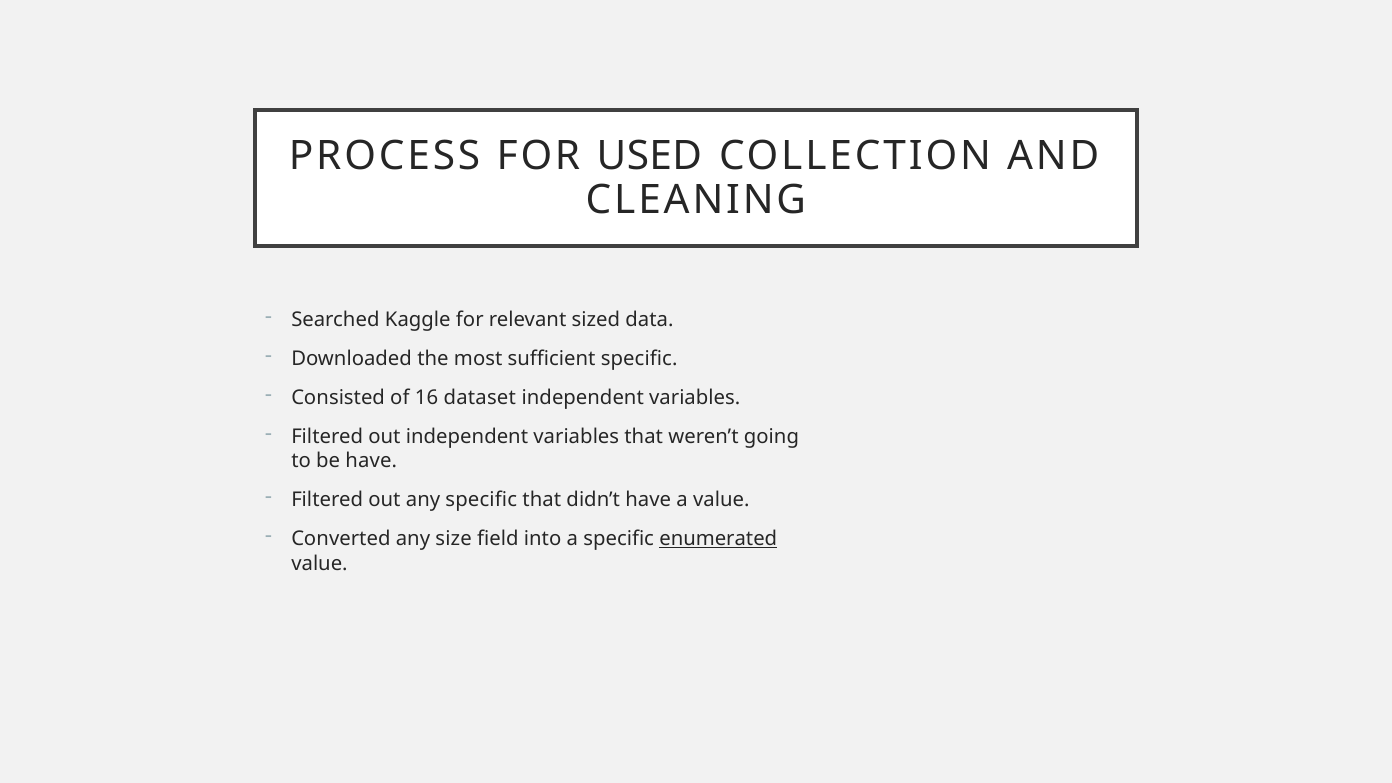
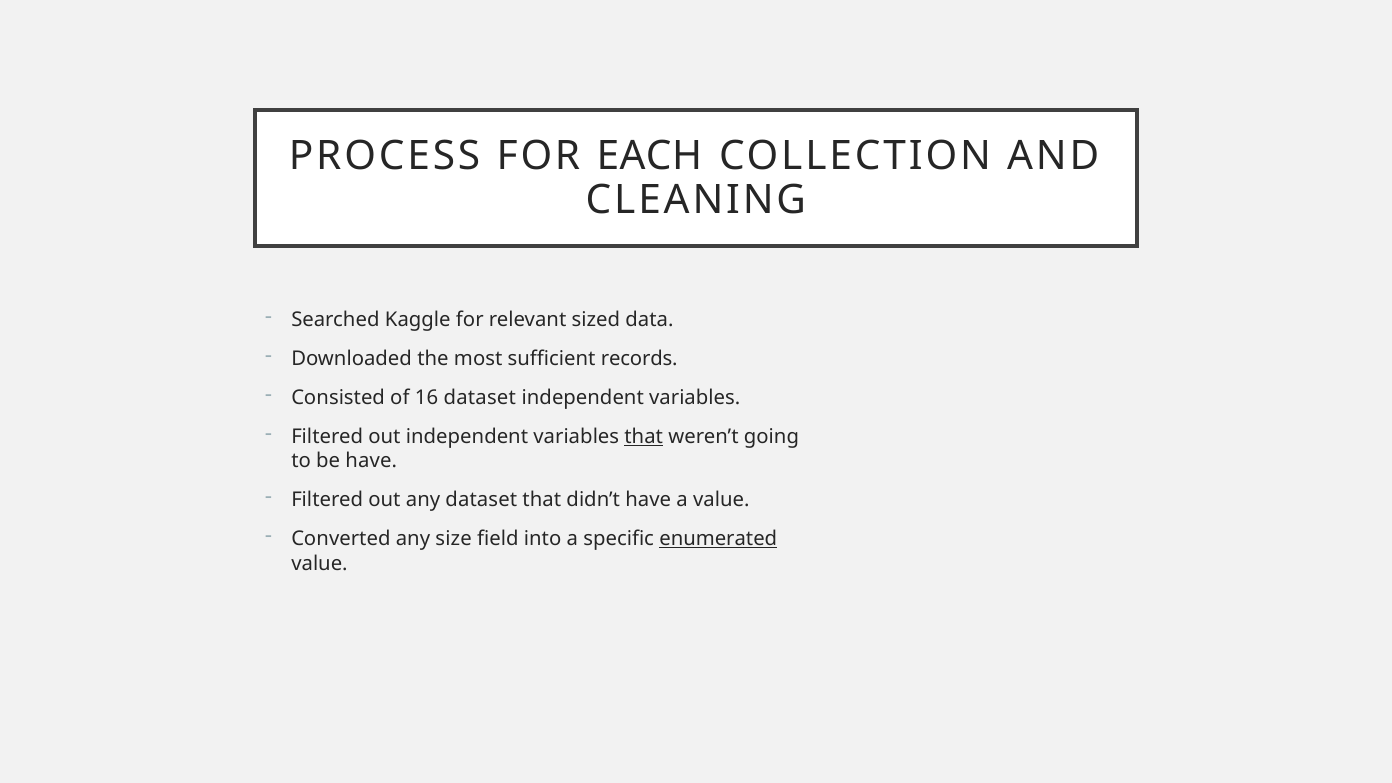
USED: USED -> EACH (649, 156)
sufficient specific: specific -> records (639, 359)
that underline: none -> present (644, 437)
any specific: specific -> dataset (481, 500)
